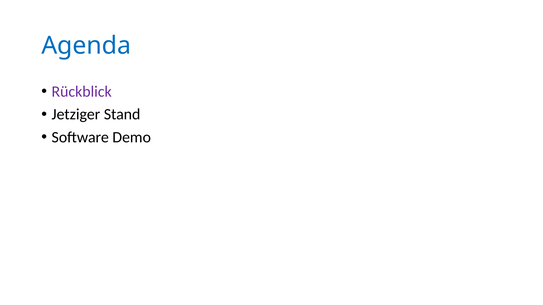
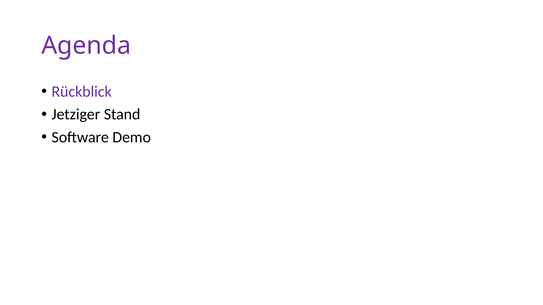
Agenda colour: blue -> purple (86, 46)
